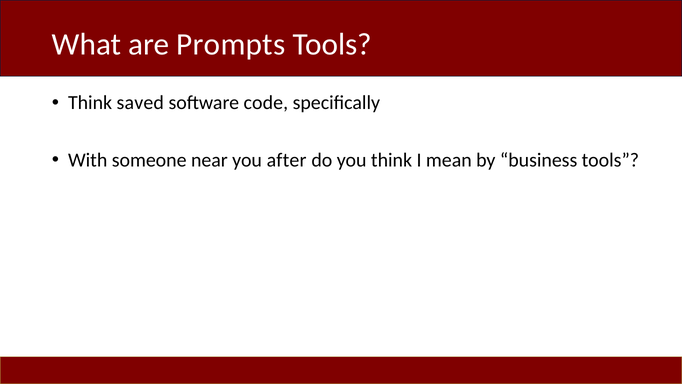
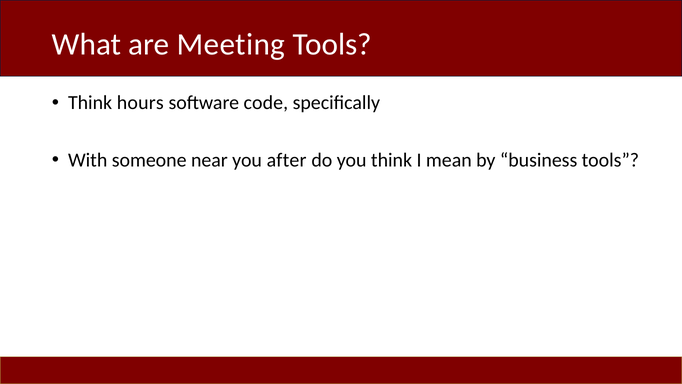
Prompts: Prompts -> Meeting (231, 45)
saved: saved -> hours (140, 103)
